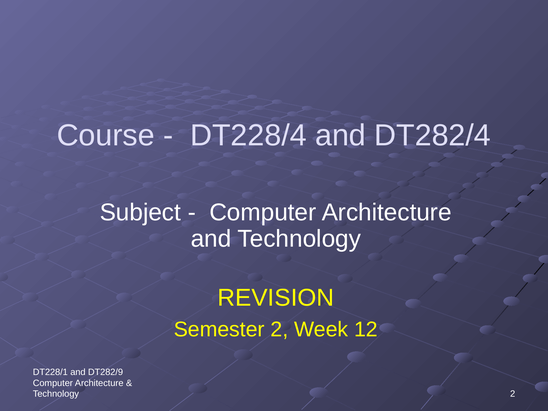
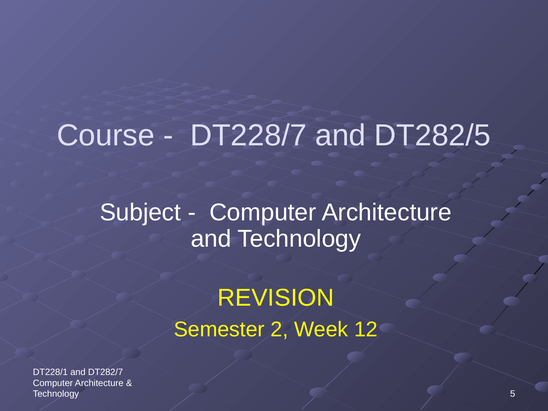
DT228/4: DT228/4 -> DT228/7 (248, 135)
DT282/4: DT282/4 -> DT282/5 (433, 135)
DT282/9: DT282/9 -> DT282/7 (106, 372)
Technology 2: 2 -> 5 (513, 394)
